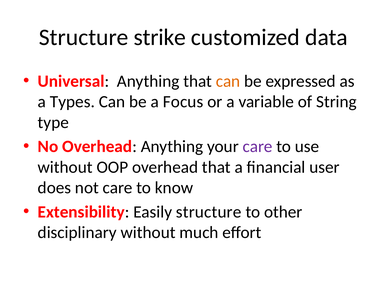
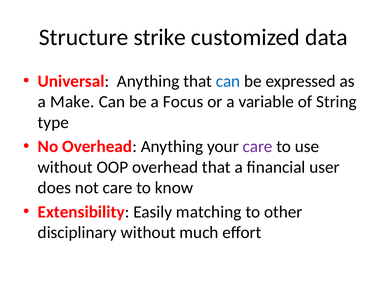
can colour: orange -> blue (228, 81)
Types: Types -> Make (72, 102)
Easily structure: structure -> matching (209, 212)
